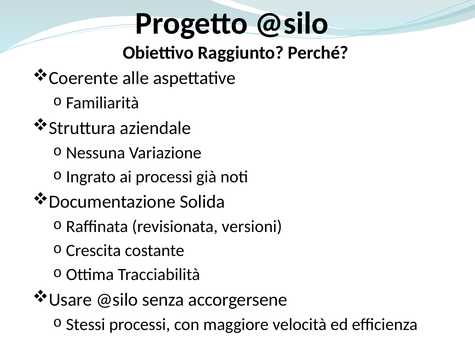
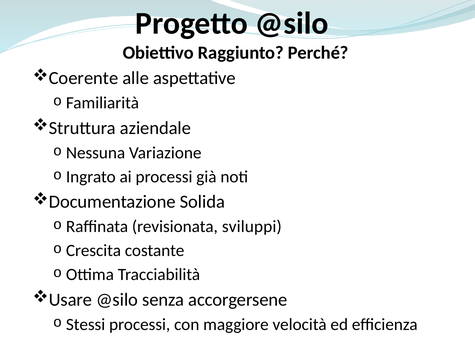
versioni: versioni -> sviluppi (252, 227)
